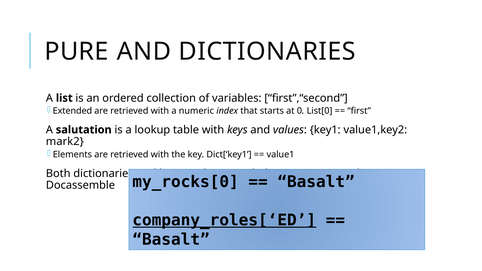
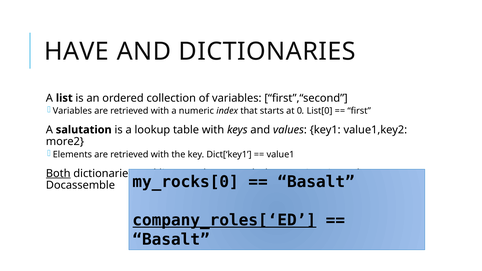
PURE: PURE -> HAVE (77, 52)
Extended: Extended -> Variables (72, 111)
mark2: mark2 -> more2 (65, 142)
Both underline: none -> present (58, 173)
